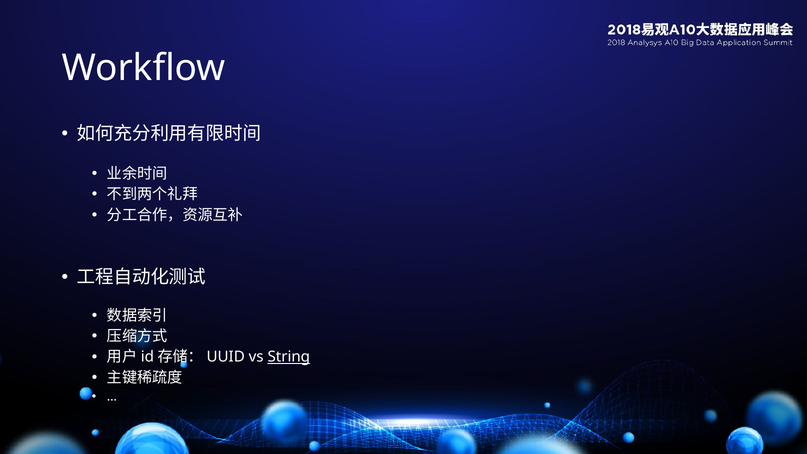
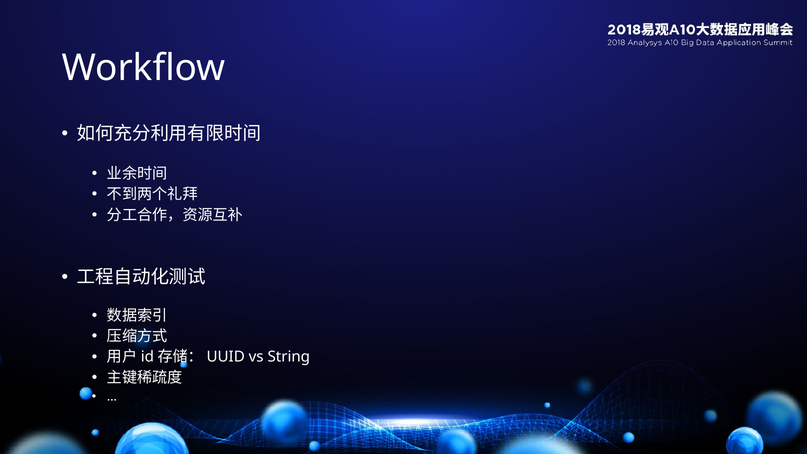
String underline: present -> none (289, 357)
